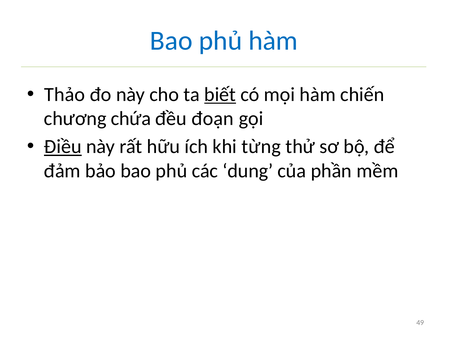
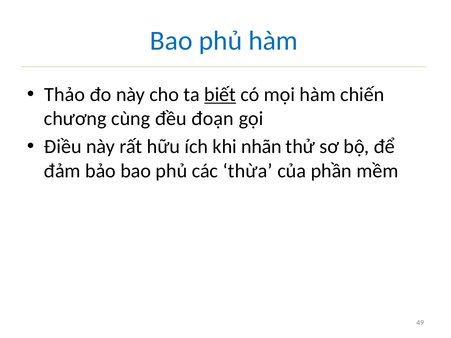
chứa: chứa -> cùng (131, 119)
Điều underline: present -> none (63, 147)
từng: từng -> nhãn (261, 147)
dung: dung -> thừa (248, 171)
